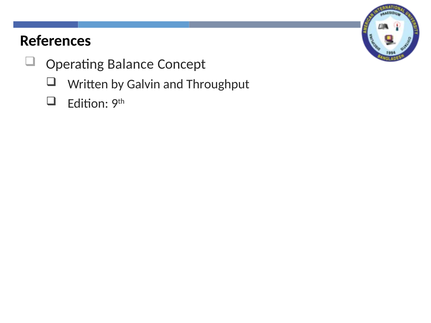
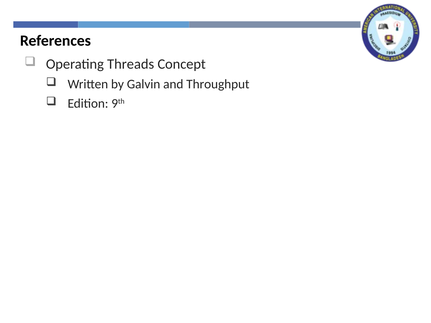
Balance: Balance -> Threads (131, 64)
